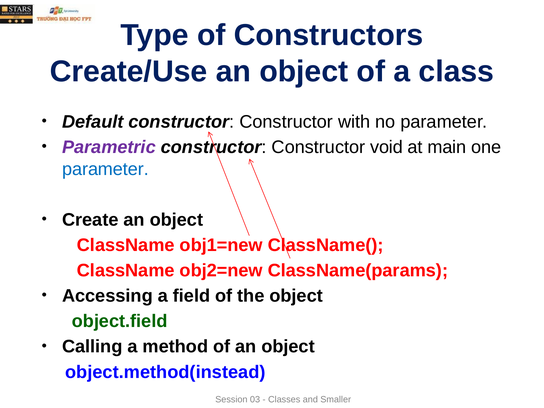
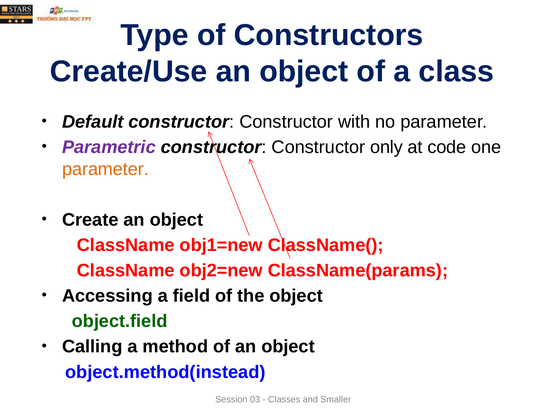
void: void -> only (386, 147)
main: main -> code (447, 147)
parameter colour: blue -> orange (105, 169)
